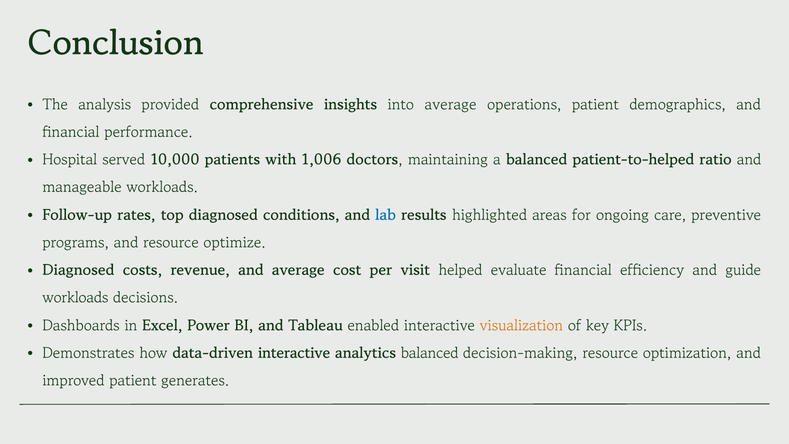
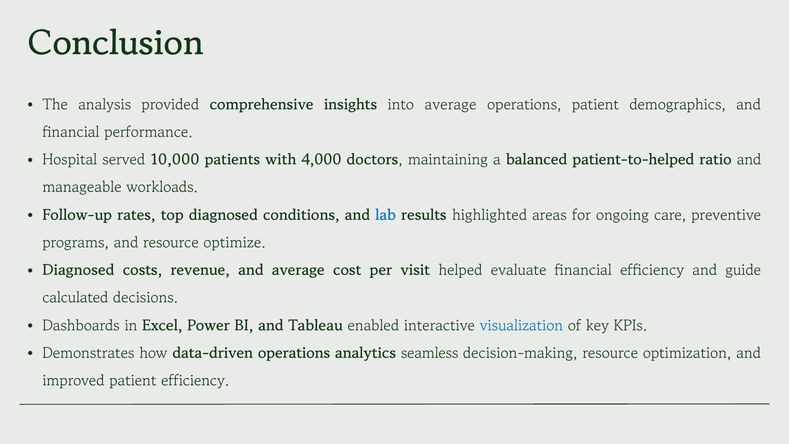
1,006: 1,006 -> 4,000 (322, 161)
workloads: workloads -> calculated (75, 299)
visualization colour: orange -> blue (521, 326)
data-driven interactive: interactive -> operations (294, 354)
analytics balanced: balanced -> seamless (430, 354)
patient generates: generates -> efficiency (195, 382)
